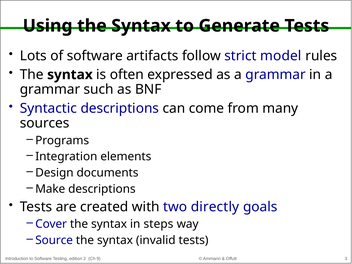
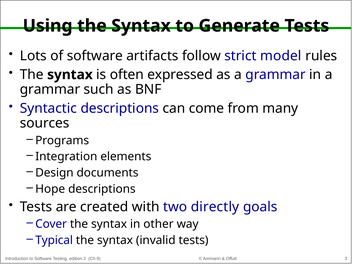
Make: Make -> Hope (50, 189)
steps: steps -> other (158, 224)
Source: Source -> Typical (54, 240)
